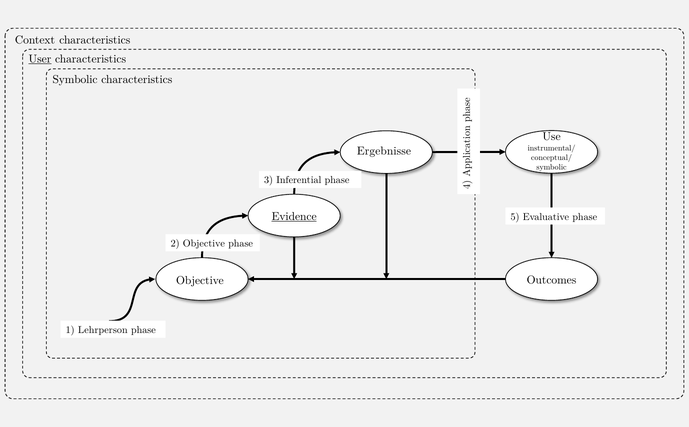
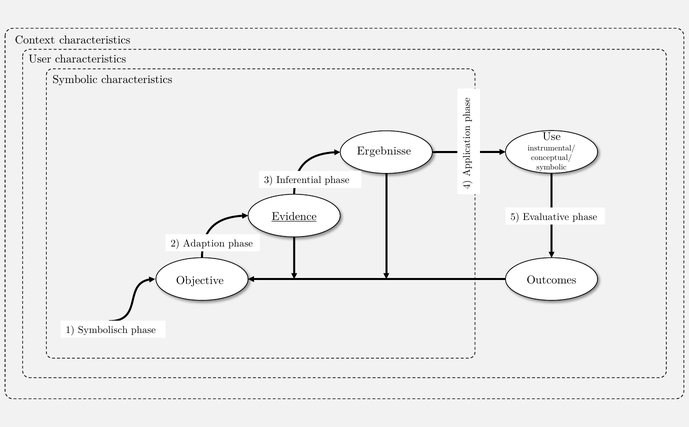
User underline: present -> none (40, 59)
2 Objective: Objective -> Adaption (204, 244)
Lehrperson: Lehrperson -> Symbolisch (103, 330)
